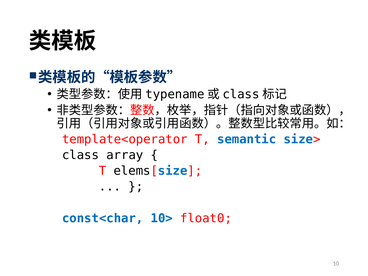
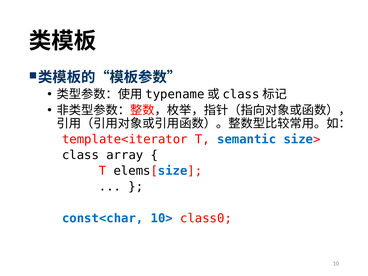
template<operator: template<operator -> template<iterator (125, 139)
float0: float0 -> class0 (206, 218)
